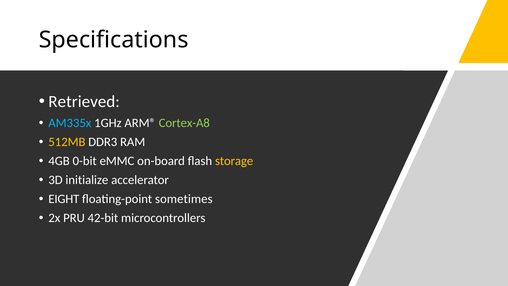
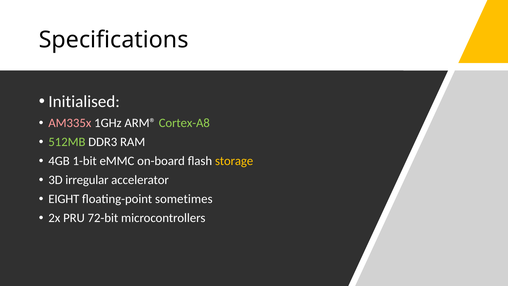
Retrieved: Retrieved -> Initialised (84, 102)
AM335x colour: light blue -> pink (70, 123)
512MB colour: yellow -> light green (67, 142)
0-bit: 0-bit -> 1-bit (85, 161)
initialize: initialize -> irregular (87, 180)
42-bit: 42-bit -> 72-bit (103, 218)
